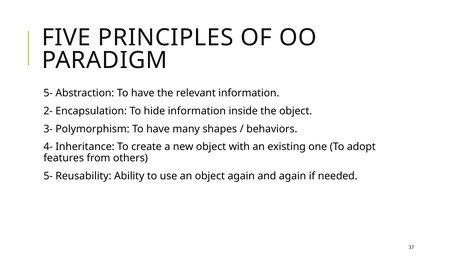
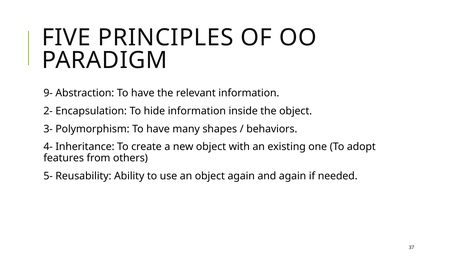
5-: 5- -> 9- (48, 93)
